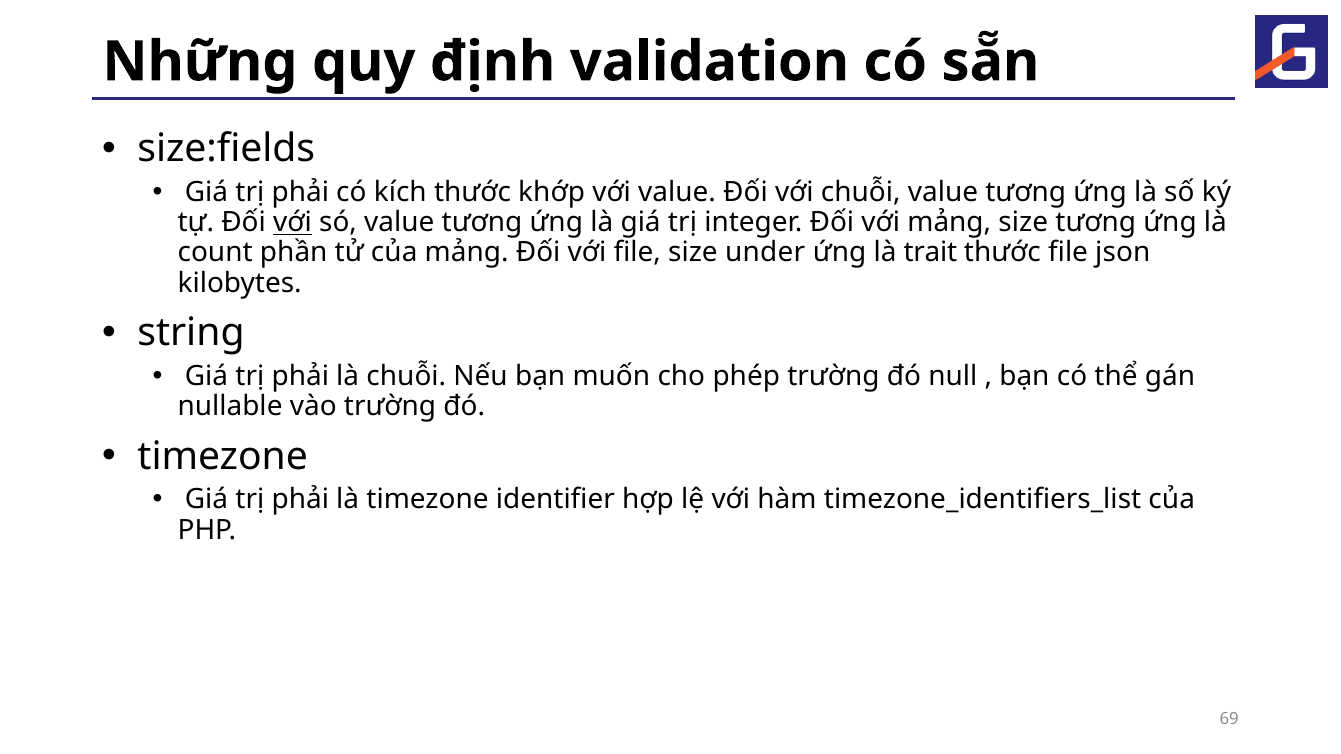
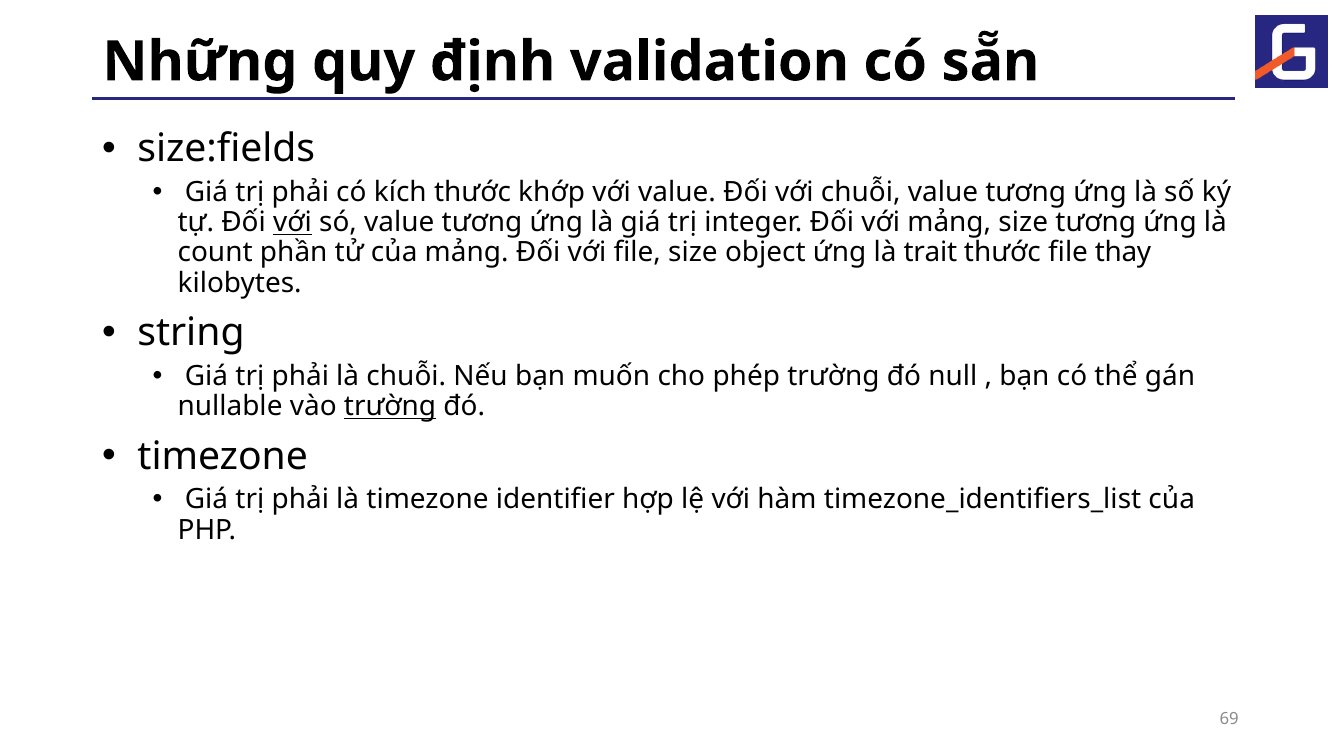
under: under -> object (765, 253)
json: json -> thay (1123, 253)
trường underline: none -> present (390, 406)
